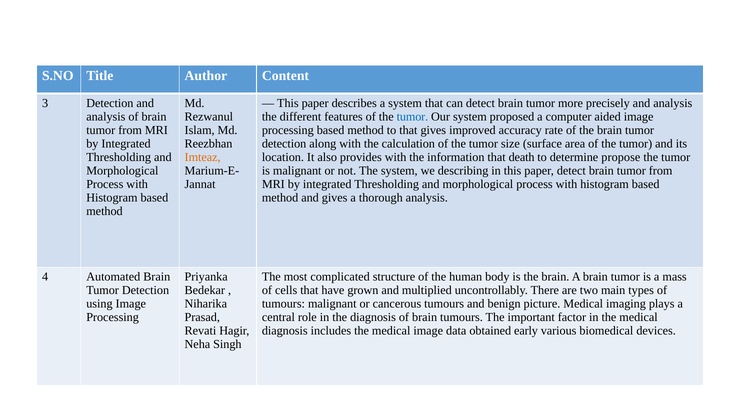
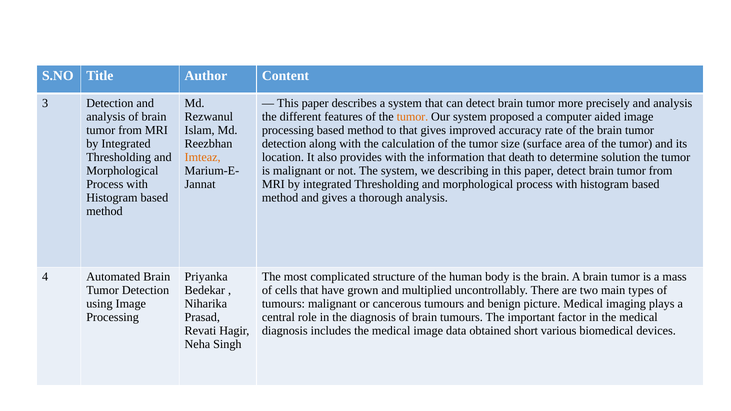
tumor colour: blue -> orange (412, 117)
propose: propose -> solution (621, 157)
early: early -> short (526, 331)
